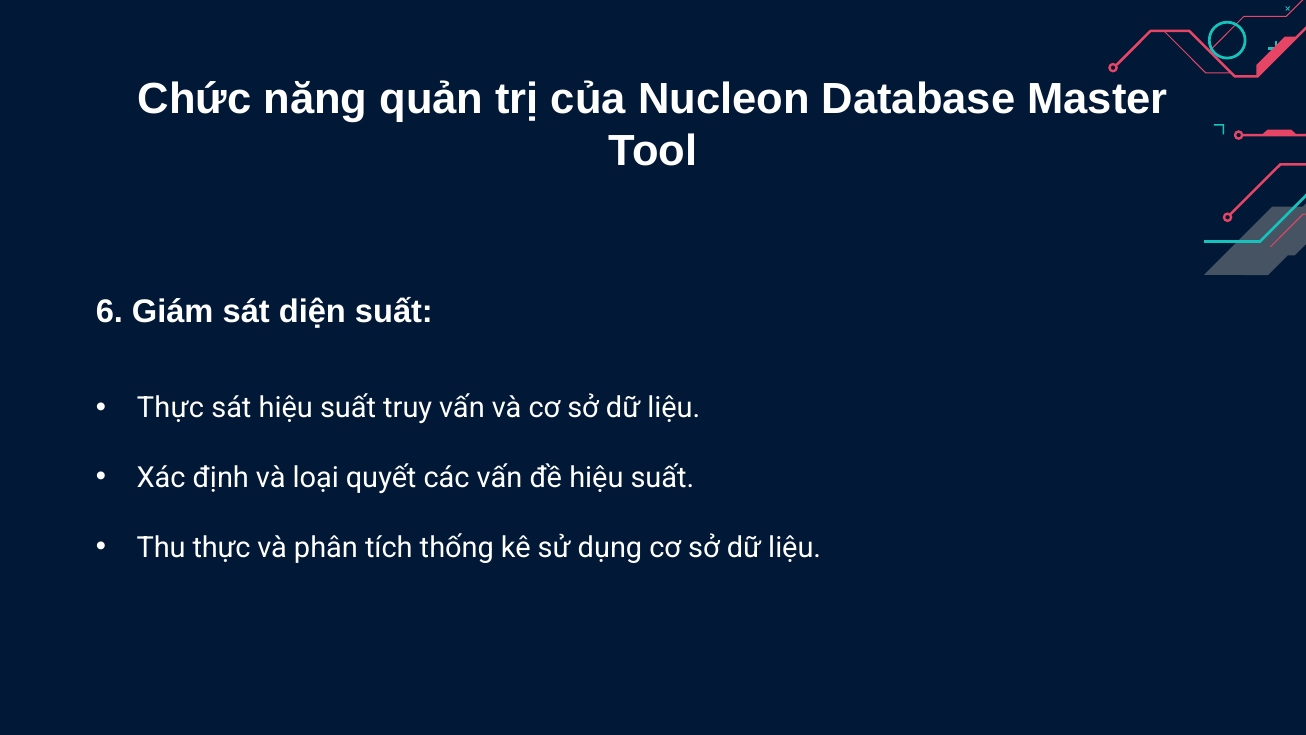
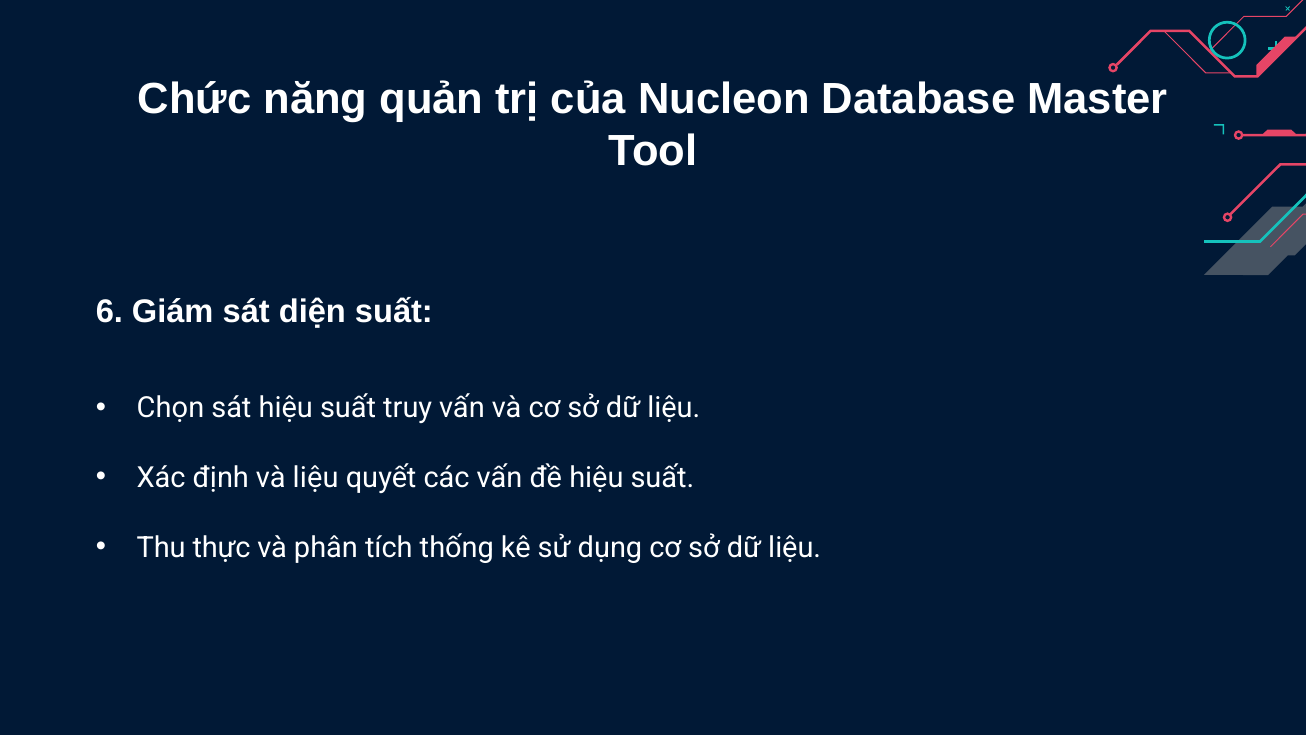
Thực: Thực -> Chọn (170, 408)
và loại: loại -> liệu (316, 478)
